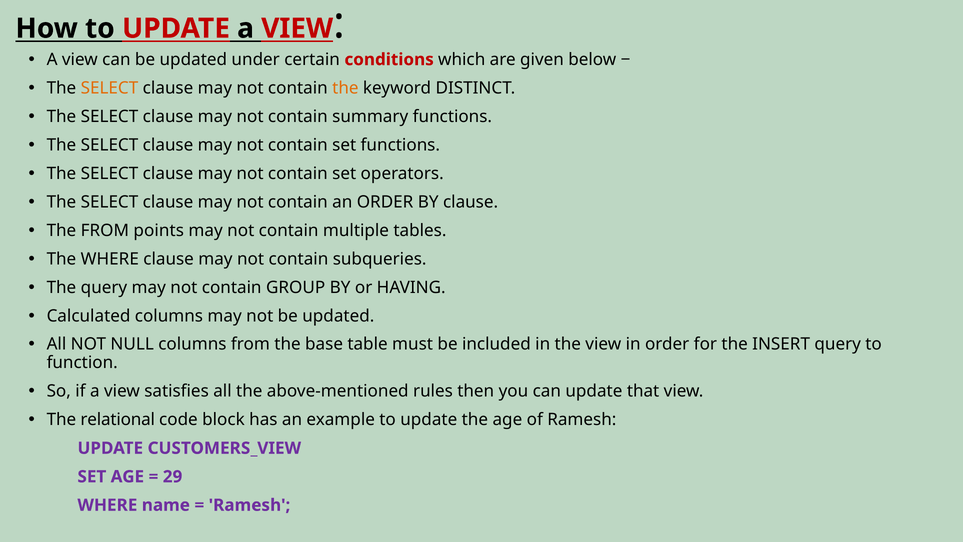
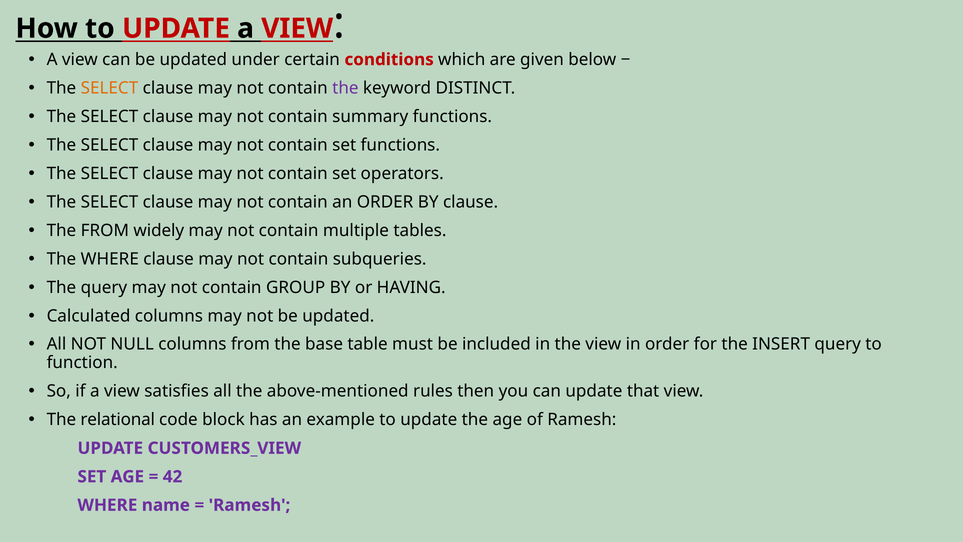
the colour: orange -> purple (345, 88)
points: points -> widely (159, 230)
29: 29 -> 42 (173, 476)
